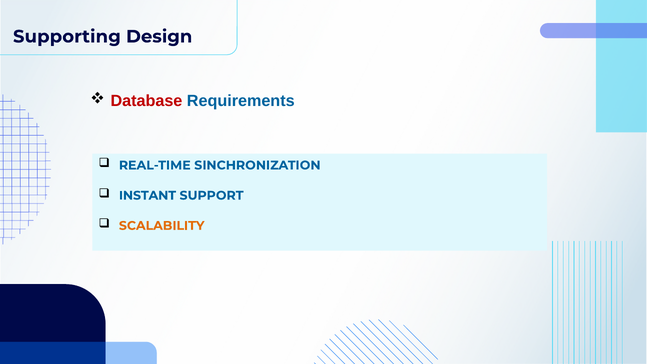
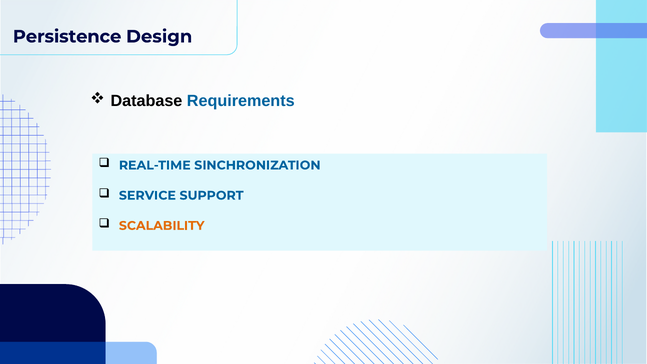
Supporting: Supporting -> Persistence (67, 37)
Database colour: red -> black (146, 101)
INSTANT: INSTANT -> SERVICE (147, 195)
